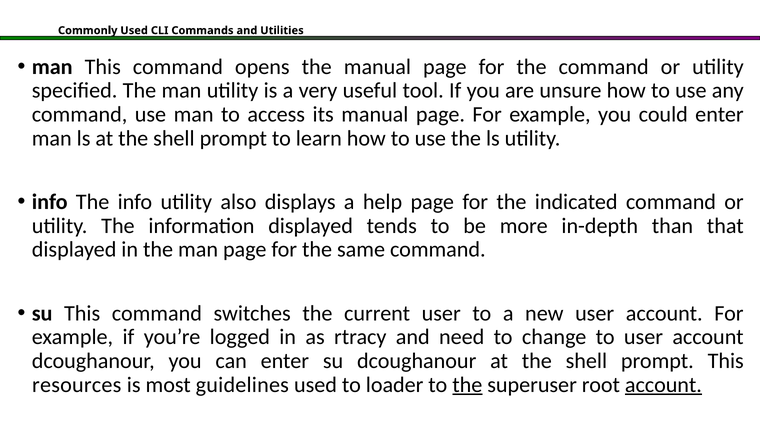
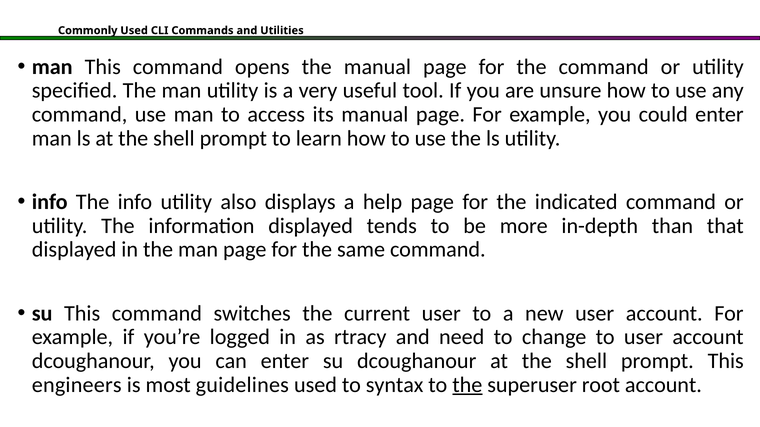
resources: resources -> engineers (77, 385)
loader: loader -> syntax (395, 385)
account underline: present -> none (663, 385)
